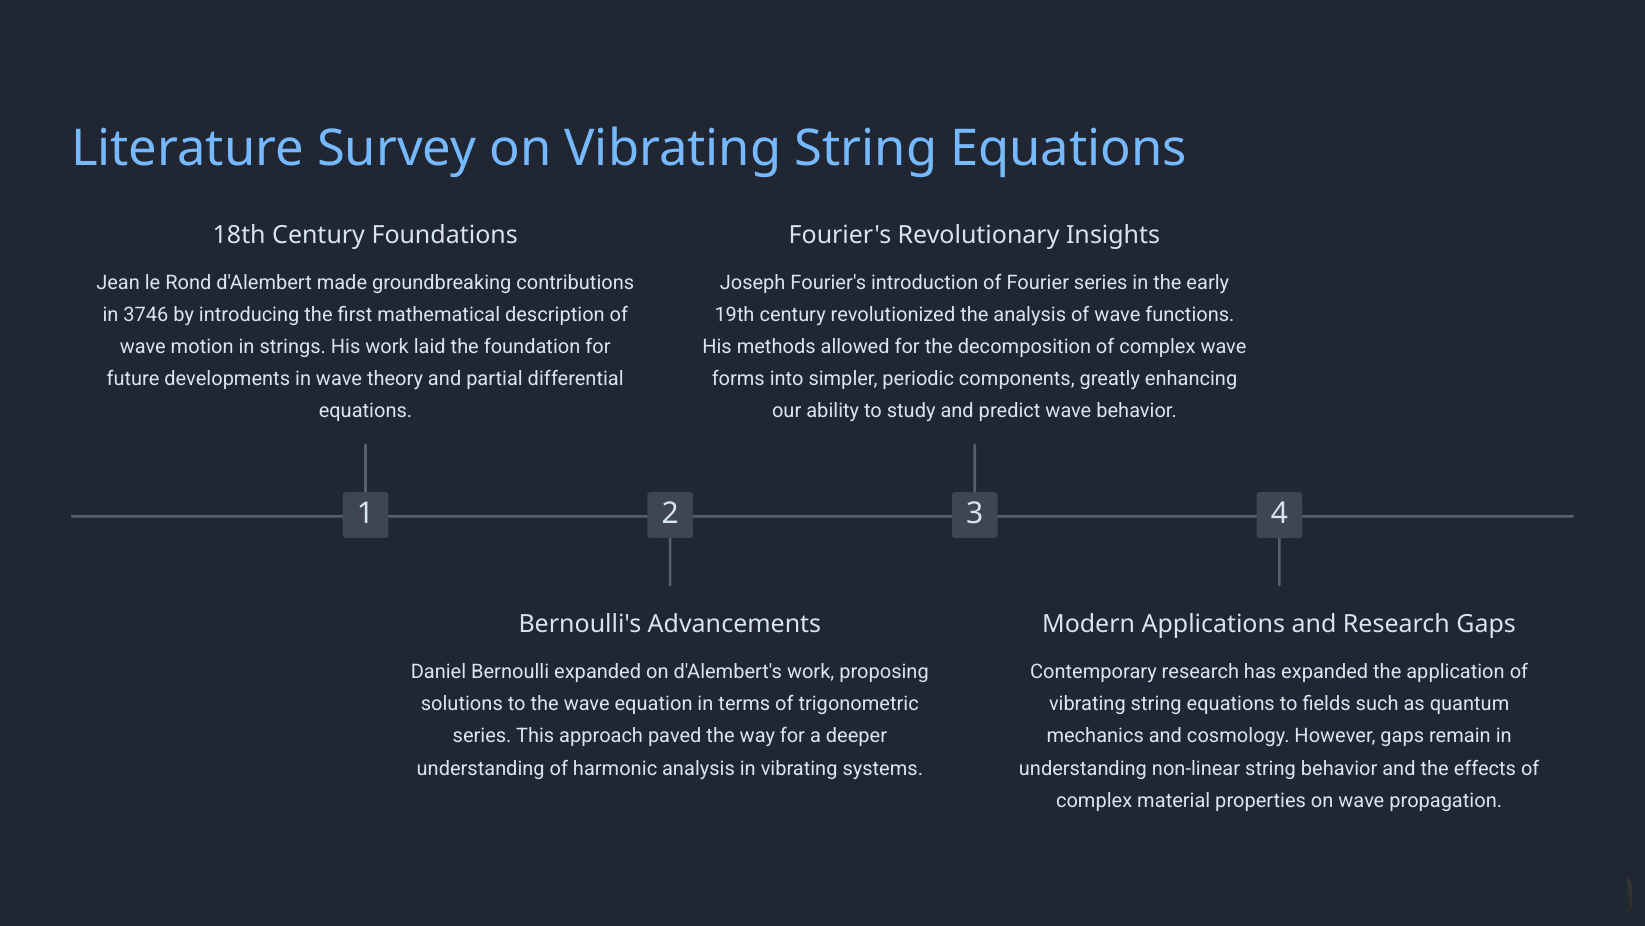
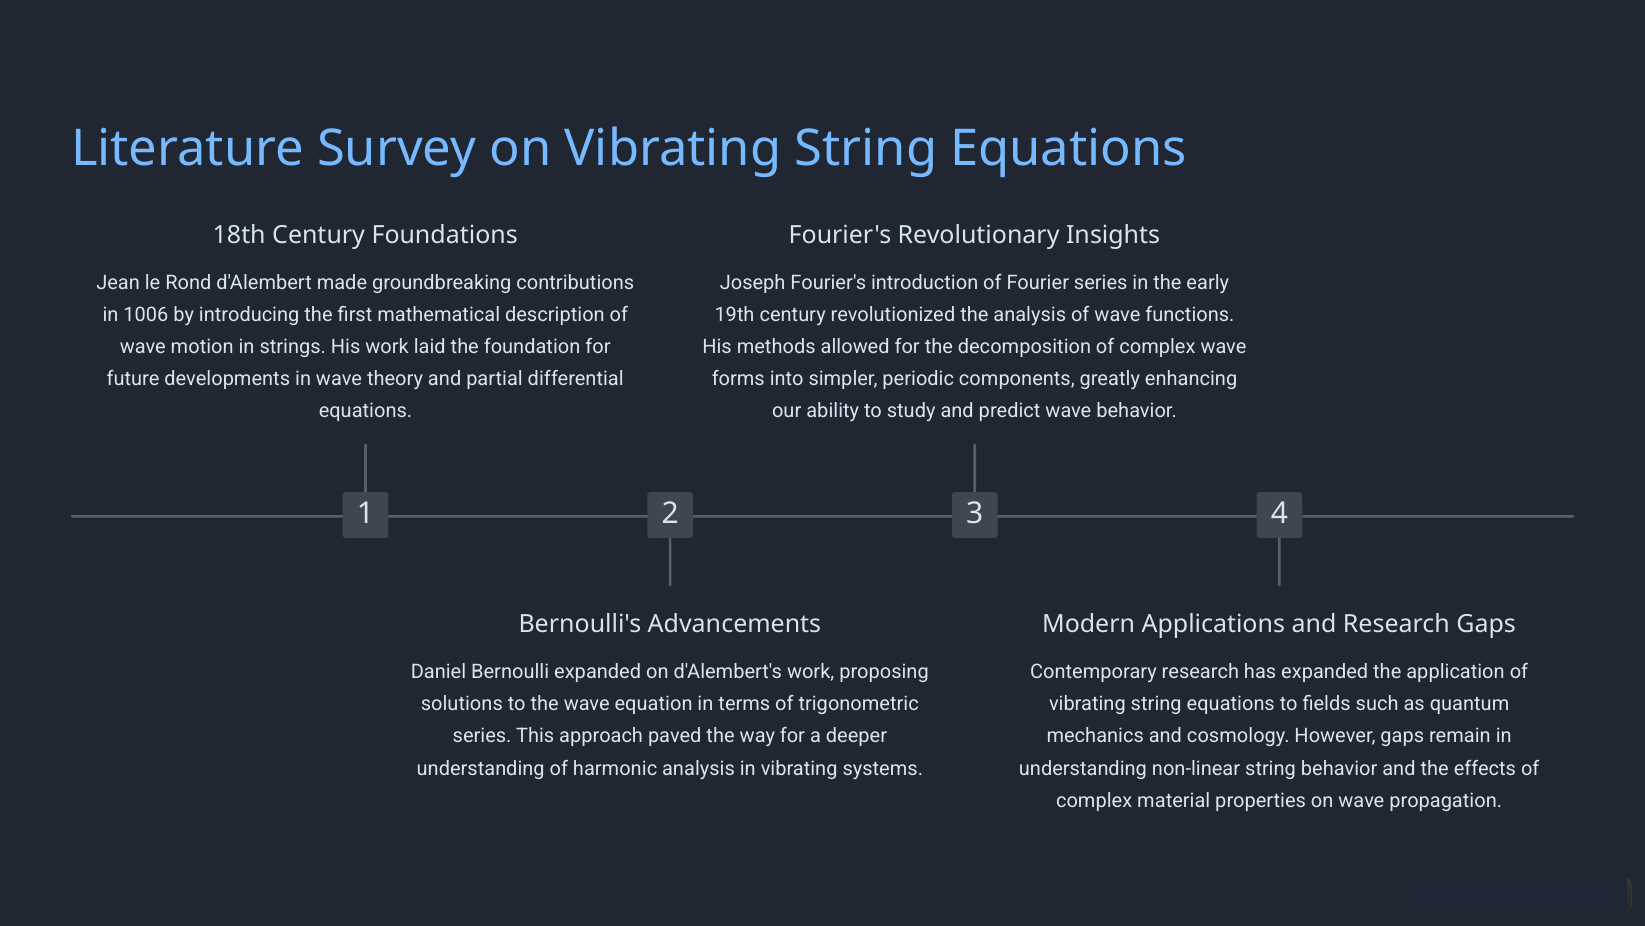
3746: 3746 -> 1006 (146, 315)
